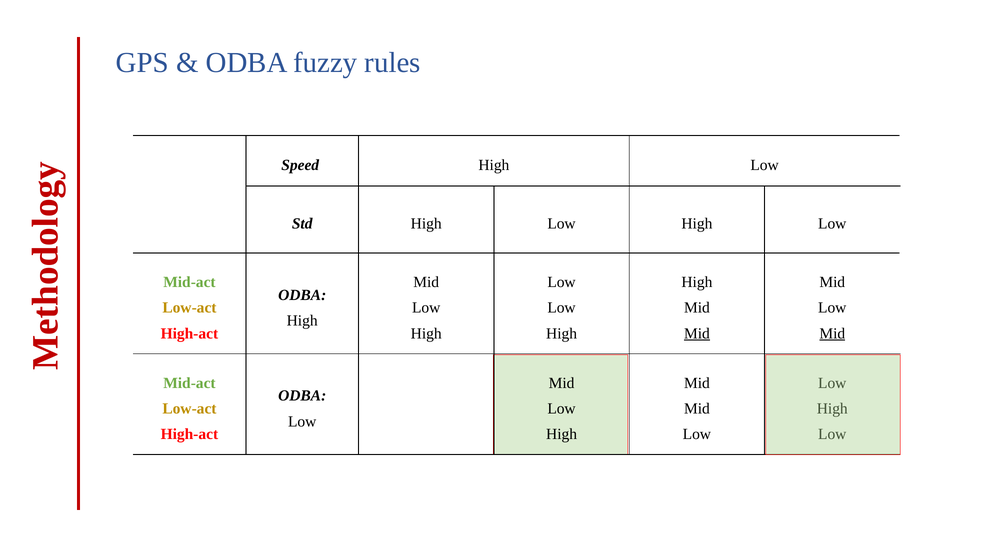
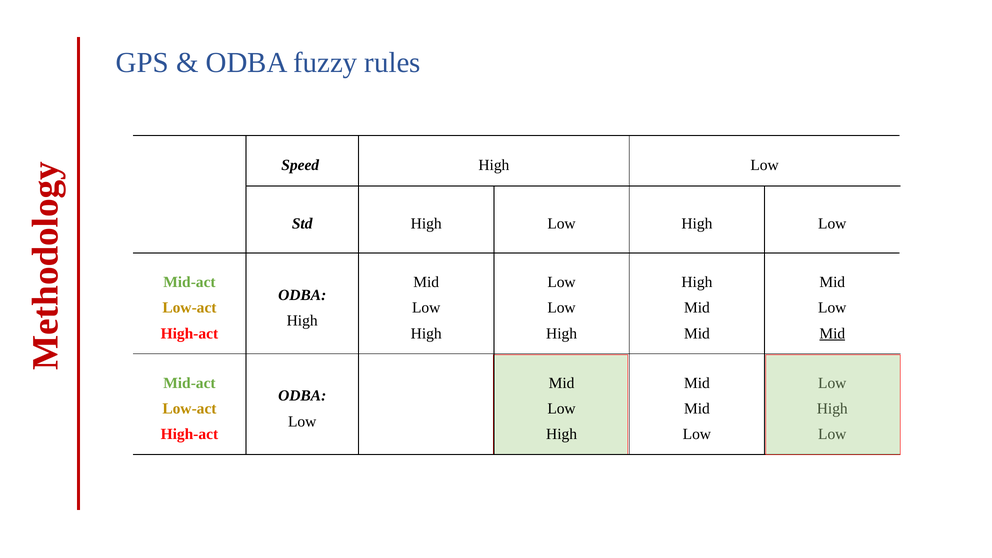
Mid underline: present -> none (697, 333)
